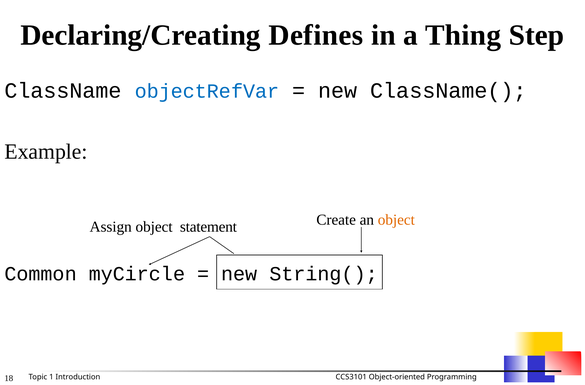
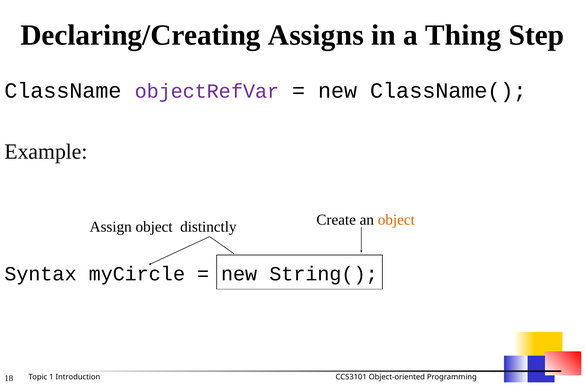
Defines: Defines -> Assigns (316, 35)
objectRefVar colour: blue -> purple (207, 91)
statement: statement -> distinctly (208, 227)
Common: Common -> Syntax (41, 274)
